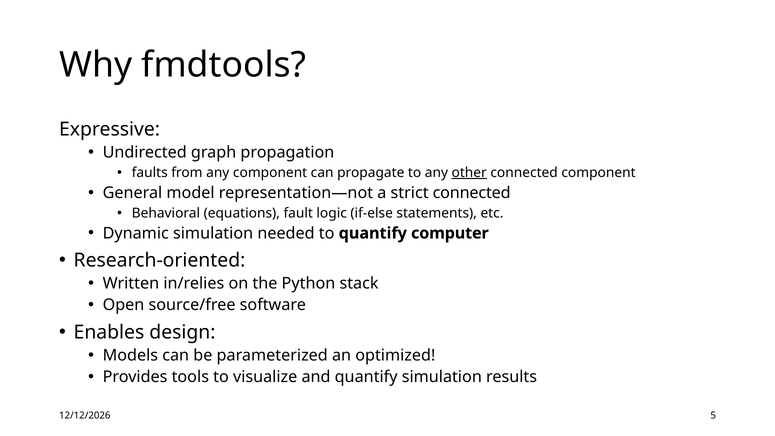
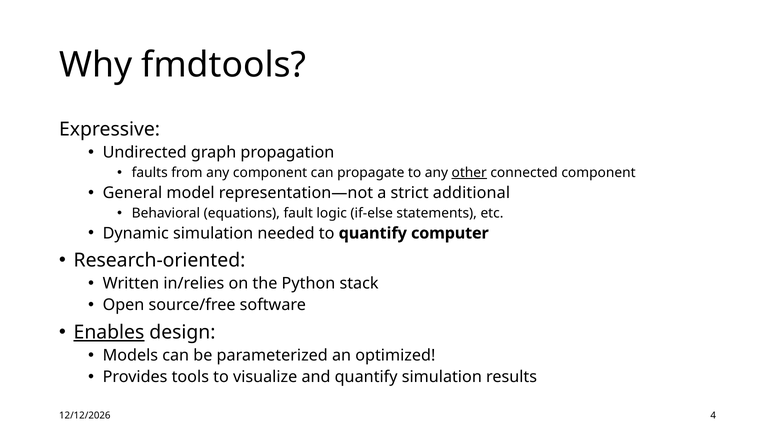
strict connected: connected -> additional (471, 193)
Enables underline: none -> present (109, 332)
5: 5 -> 4 (713, 416)
